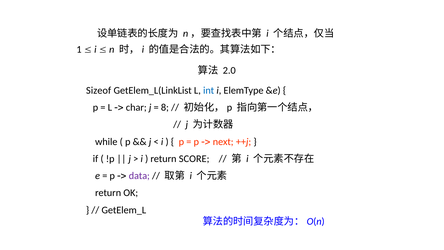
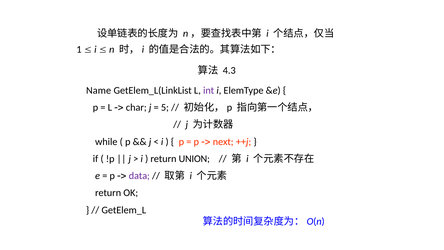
2.0: 2.0 -> 4.3 (229, 70)
Sizeof: Sizeof -> Name (99, 90)
int colour: blue -> purple (209, 90)
8: 8 -> 5 (165, 107)
SCORE: SCORE -> UNION (194, 159)
